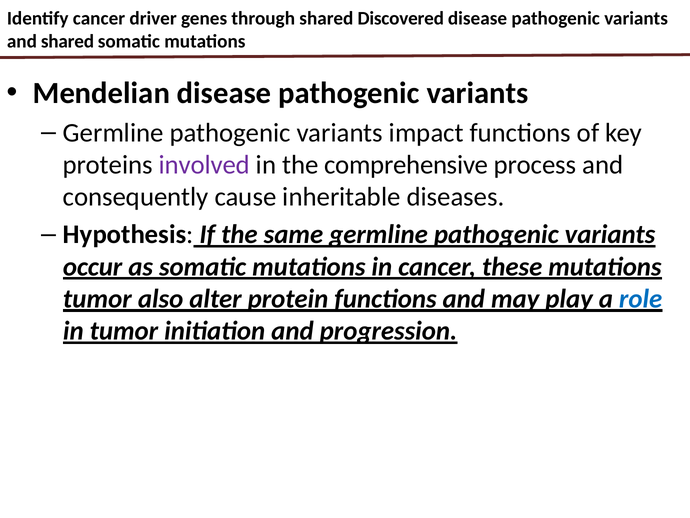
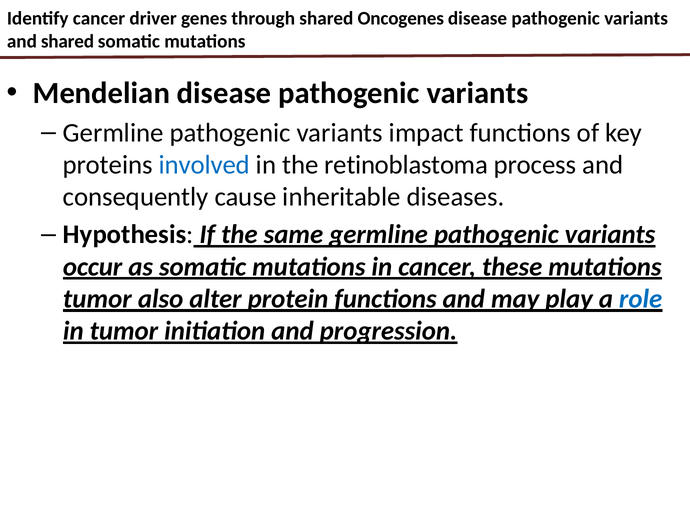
Discovered: Discovered -> Oncogenes (401, 19)
involved colour: purple -> blue (204, 165)
comprehensive: comprehensive -> retinoblastoma (406, 165)
